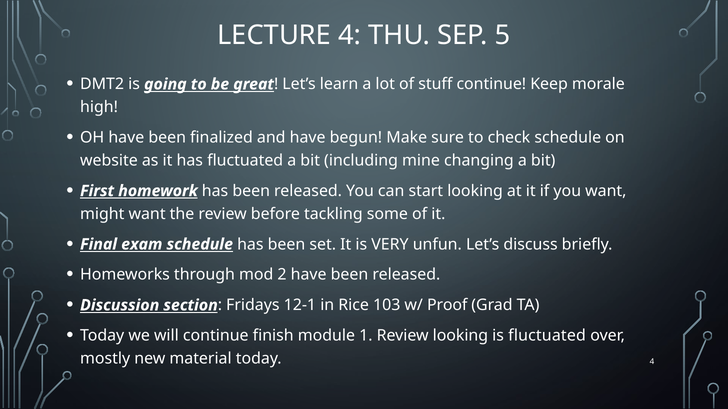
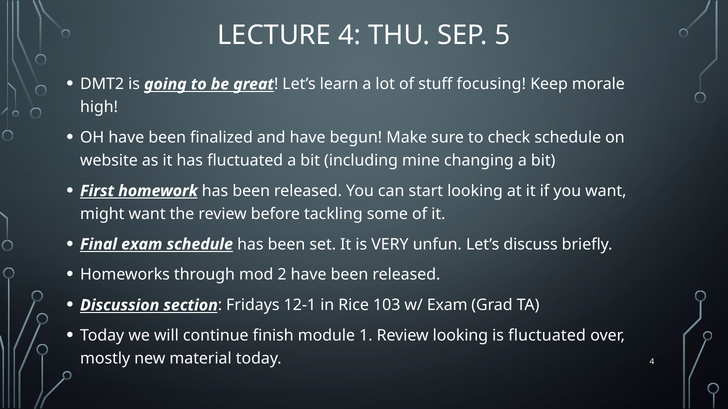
stuff continue: continue -> focusing (491, 84)
w/ Proof: Proof -> Exam (447, 306)
